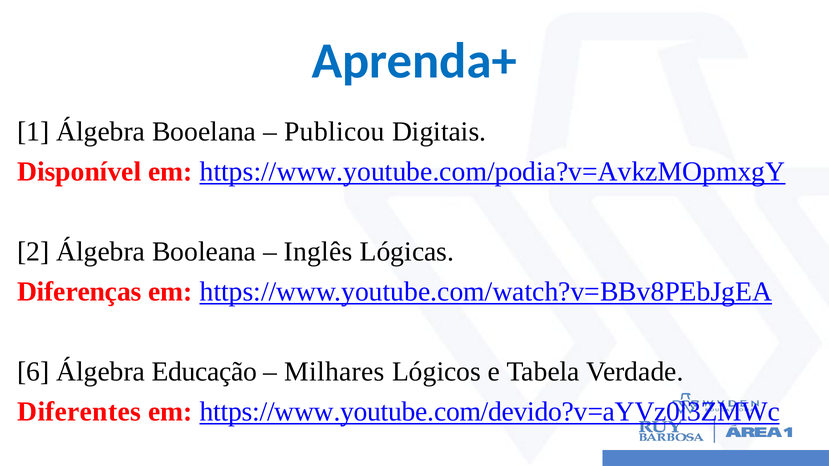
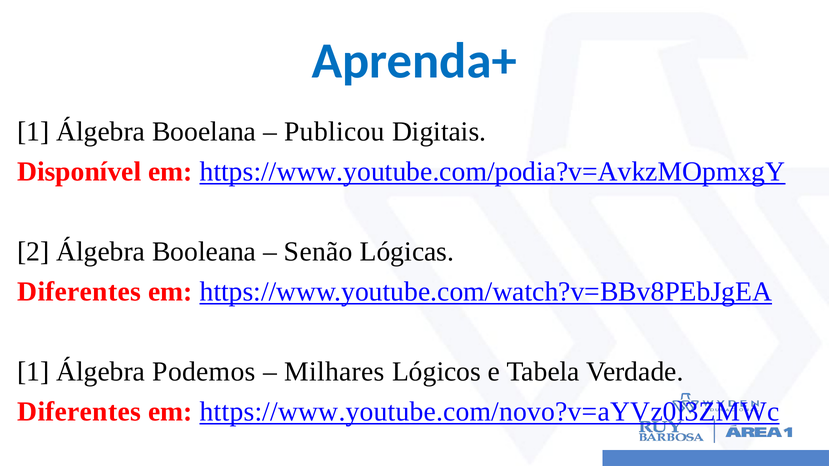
Inglês: Inglês -> Senão (318, 252)
Diferenças: Diferenças -> Diferentes (79, 292)
6: 6 -> 1 (33, 372)
Educação: Educação -> Podemos (204, 372)
https://www.youtube.com/devido?v=aYVz0l3ZMWc: https://www.youtube.com/devido?v=aYVz0l3ZMWc -> https://www.youtube.com/novo?v=aYVz0l3ZMWc (490, 412)
